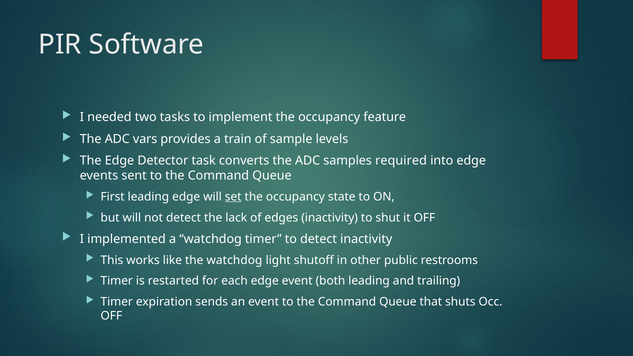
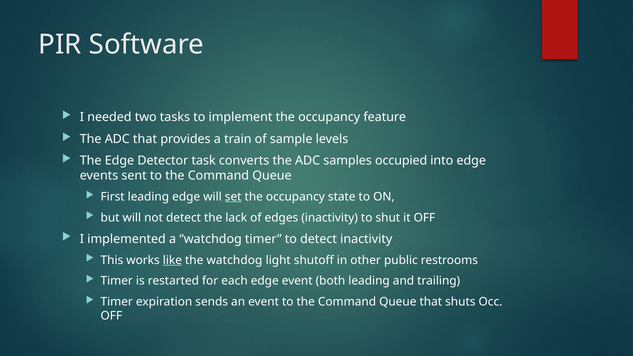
ADC vars: vars -> that (145, 139)
required: required -> occupied (401, 161)
like underline: none -> present (172, 260)
